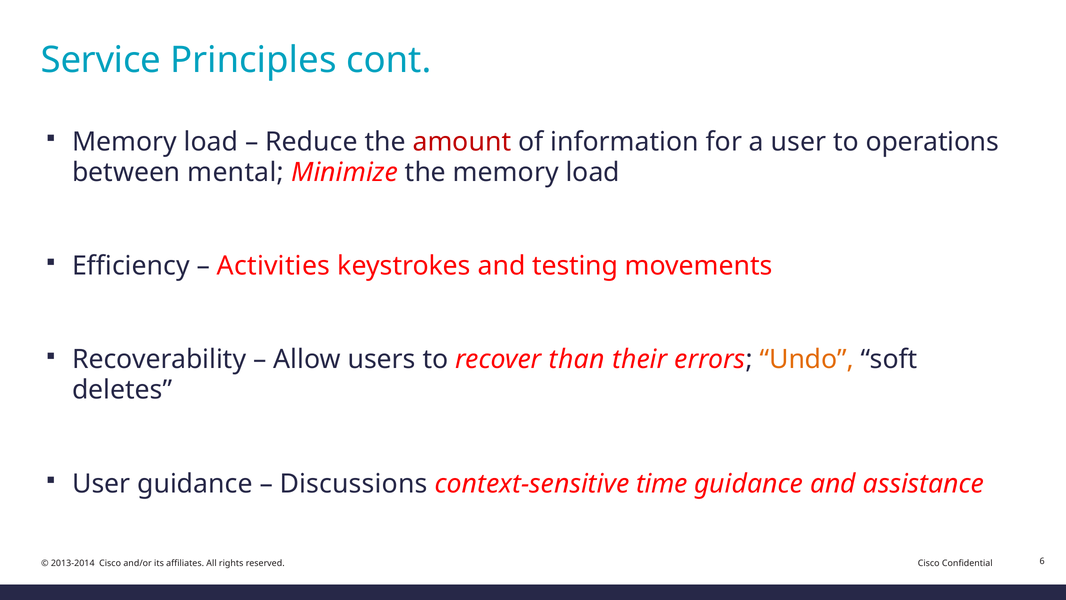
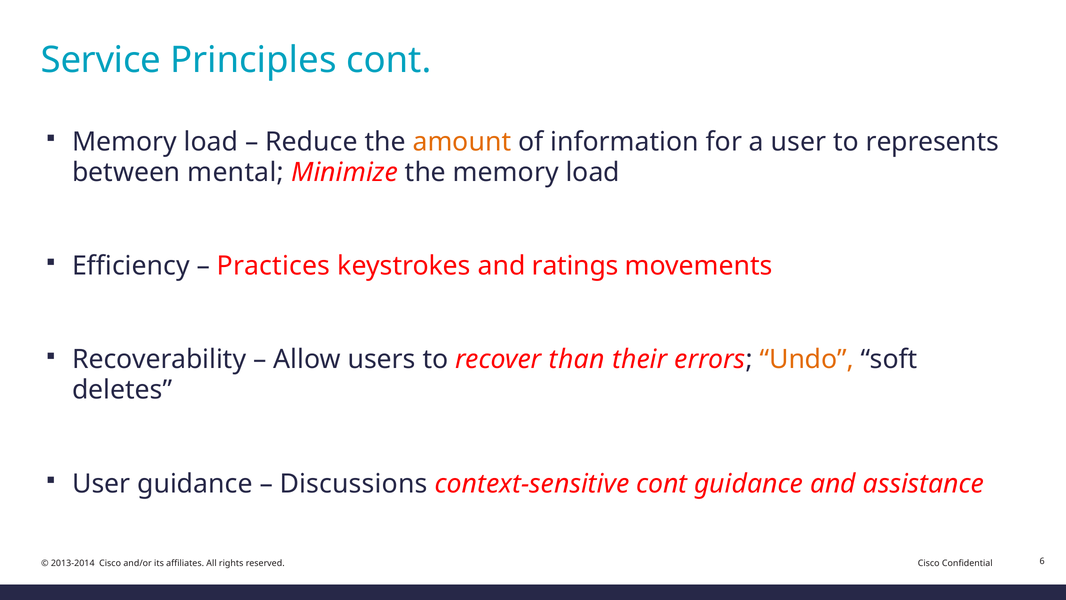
amount colour: red -> orange (462, 142)
operations: operations -> represents (932, 142)
Activities: Activities -> Practices (274, 266)
testing: testing -> ratings (575, 266)
context-sensitive time: time -> cont (662, 484)
